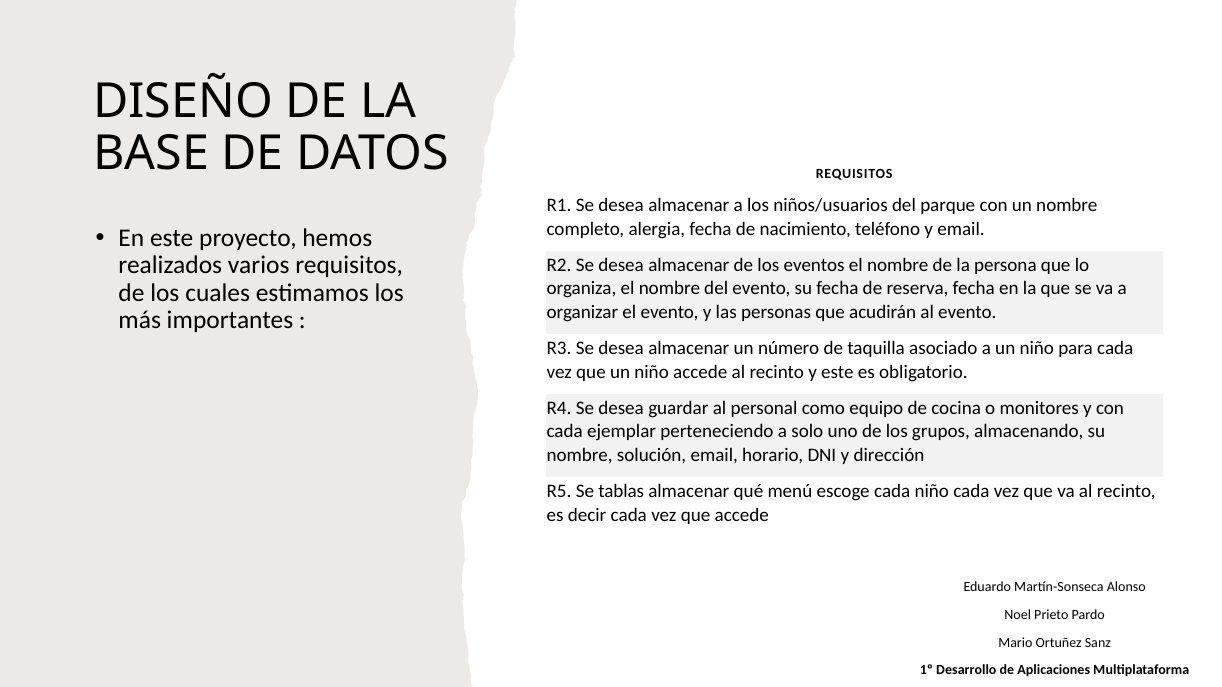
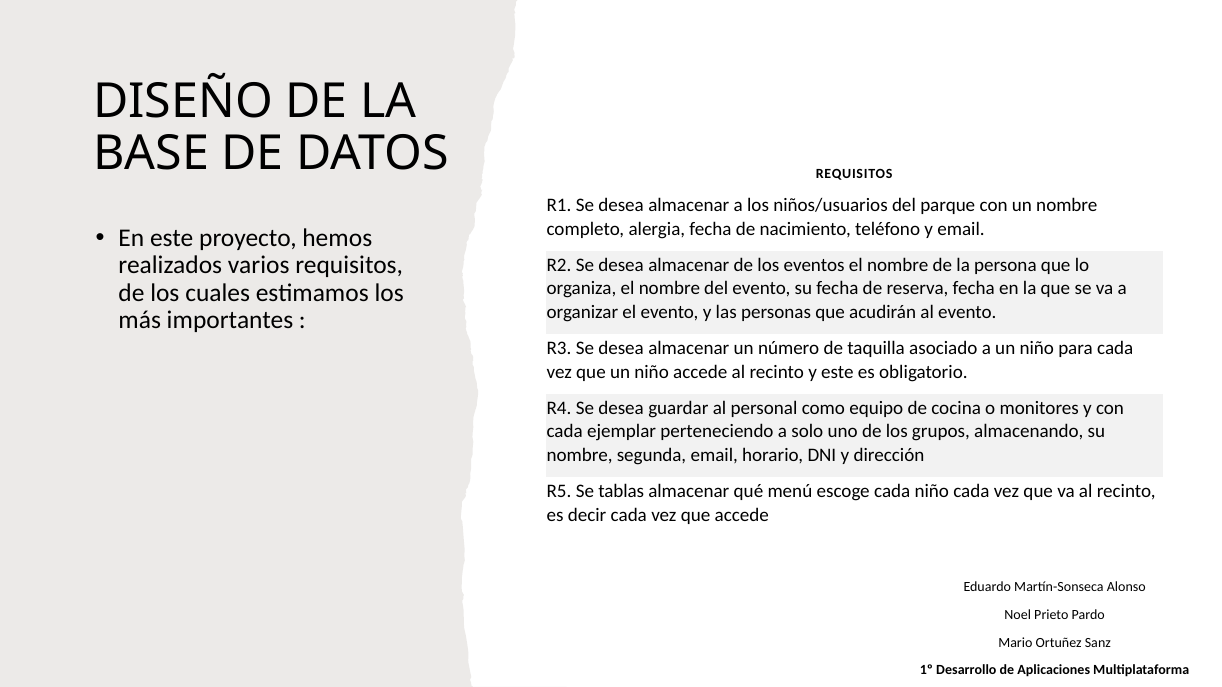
solución: solución -> segunda (652, 455)
